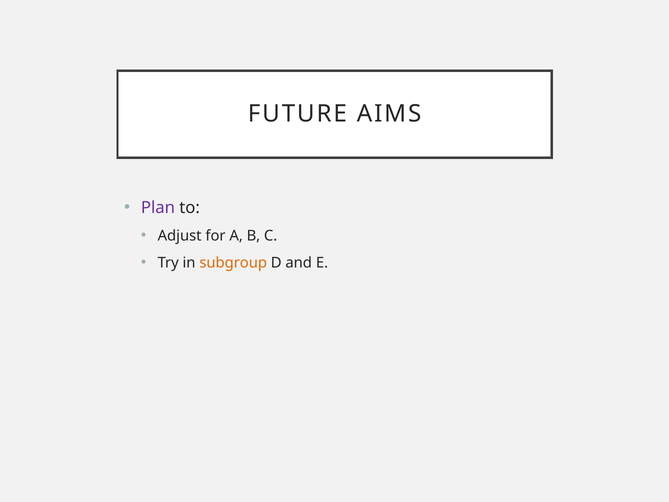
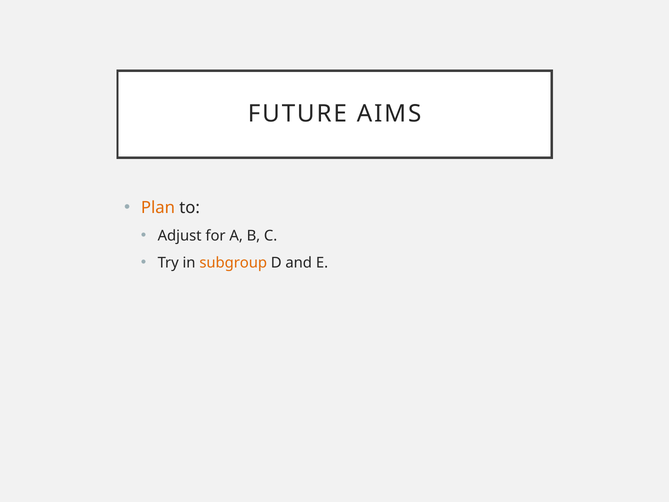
Plan colour: purple -> orange (158, 208)
